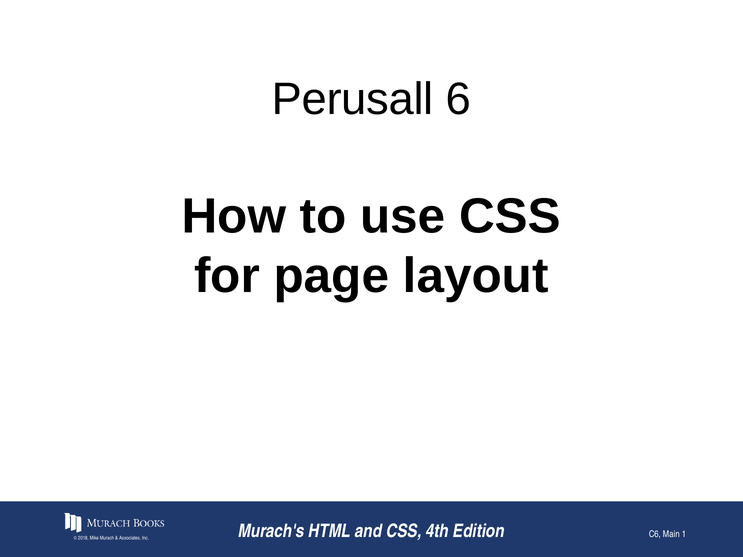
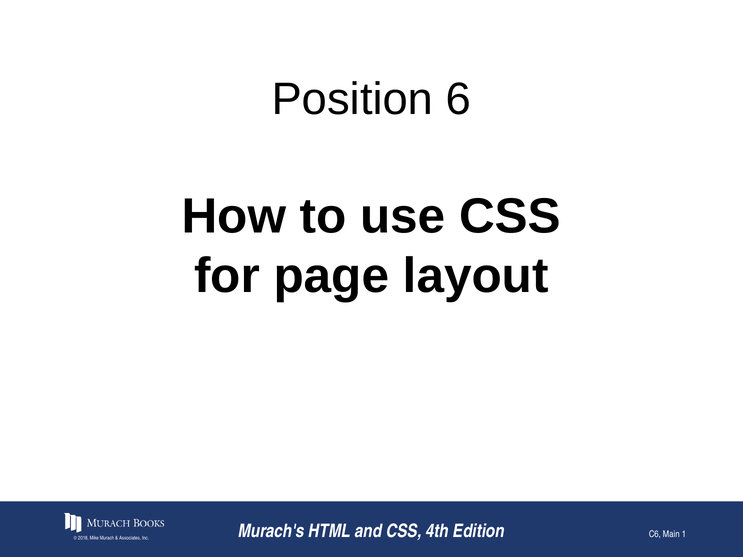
Perusall: Perusall -> Position (352, 99)
